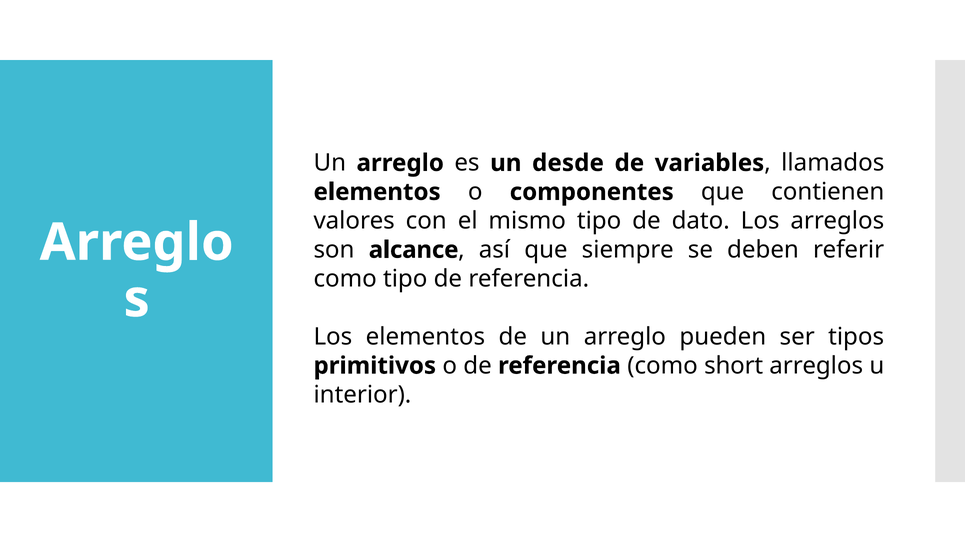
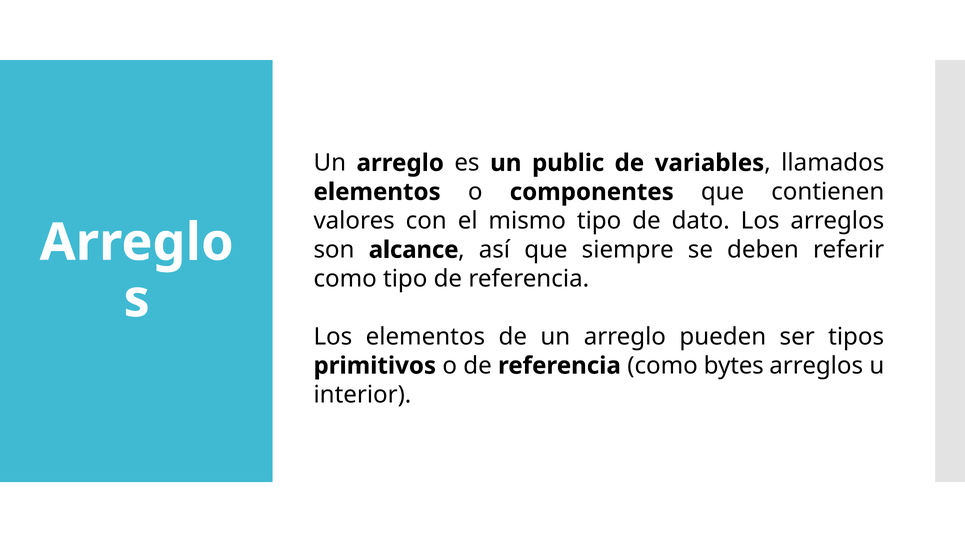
desde: desde -> public (568, 163)
short: short -> bytes (734, 366)
